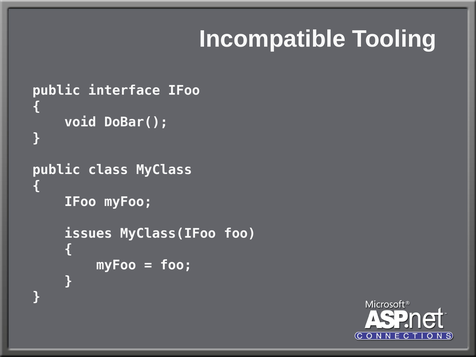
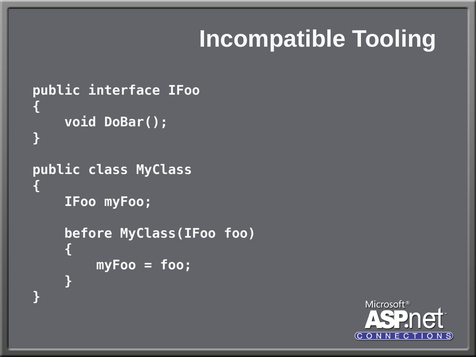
issues: issues -> before (88, 233)
